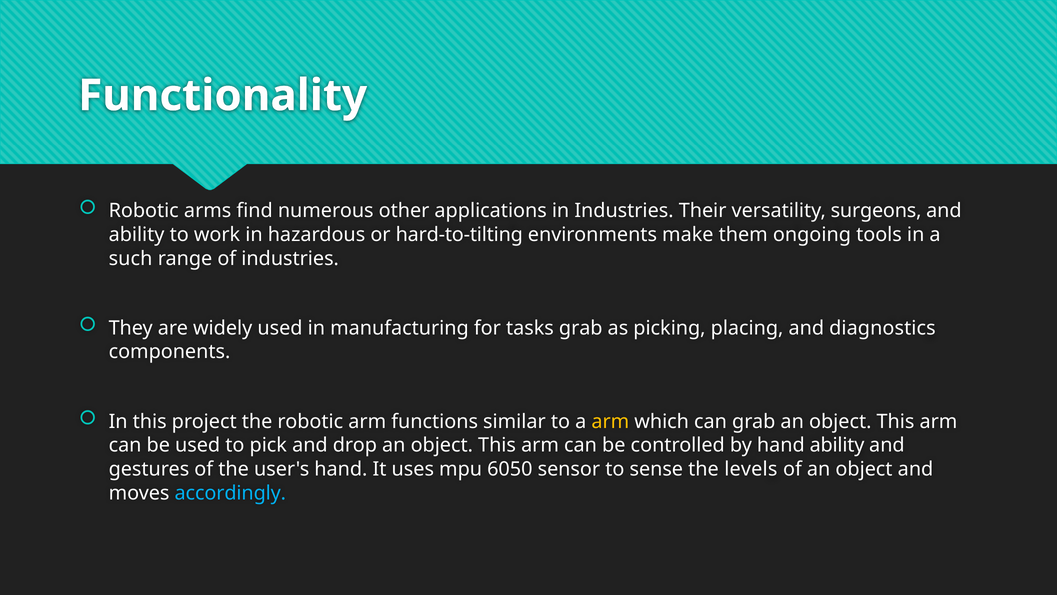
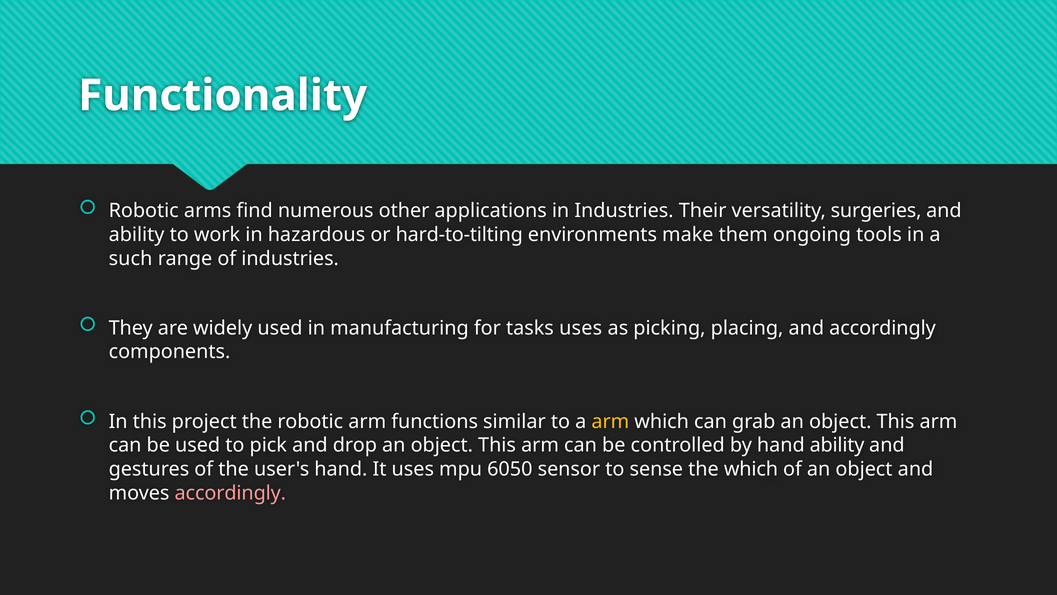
surgeons: surgeons -> surgeries (876, 211)
tasks grab: grab -> uses (581, 328)
and diagnostics: diagnostics -> accordingly (883, 328)
the levels: levels -> which (751, 469)
accordingly colour: light blue -> pink (230, 493)
